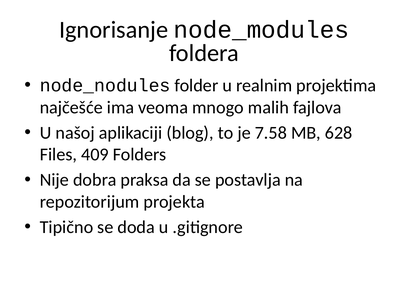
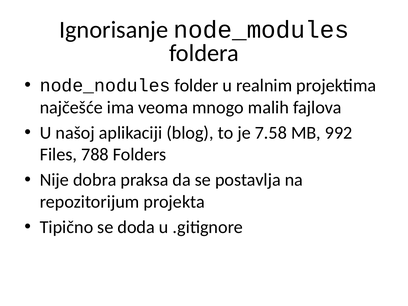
628: 628 -> 992 (339, 133)
409: 409 -> 788 (95, 155)
